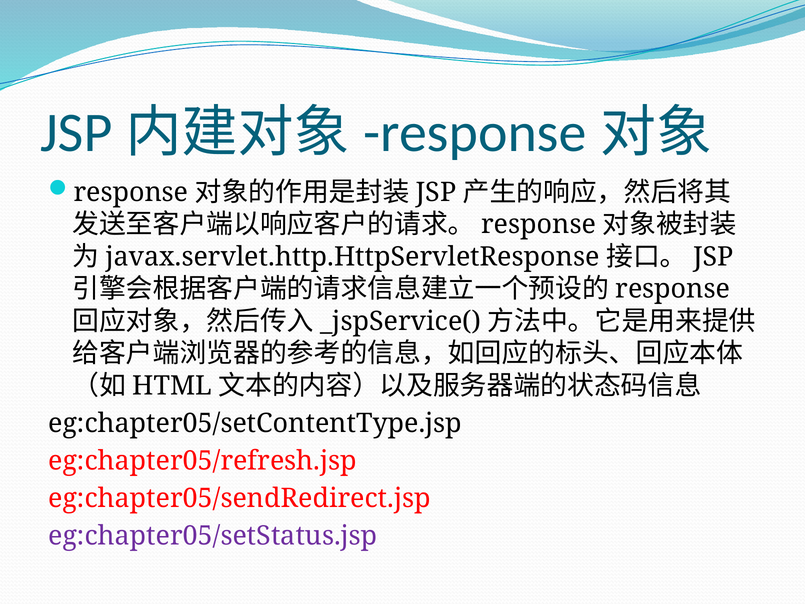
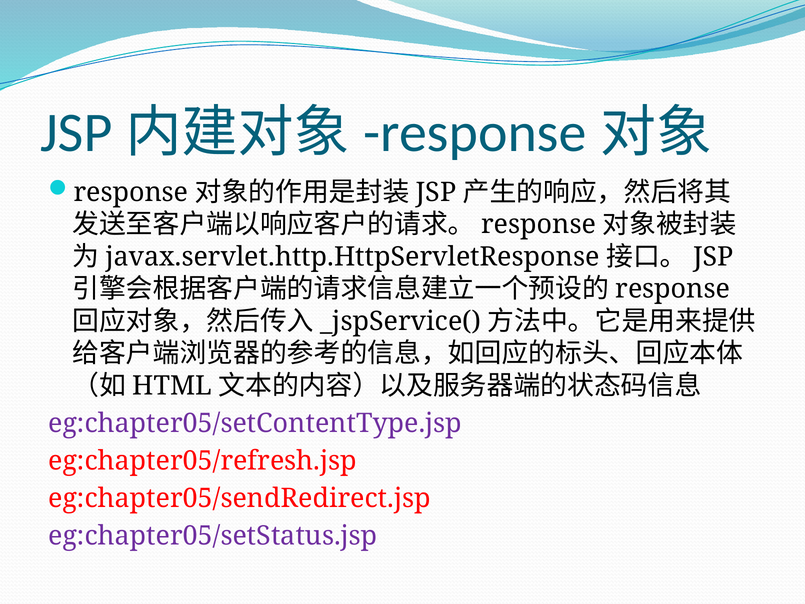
eg:chapter05/setContentType.jsp colour: black -> purple (255, 423)
